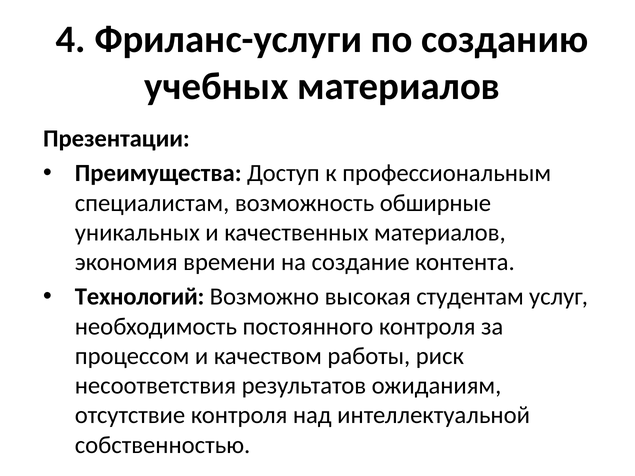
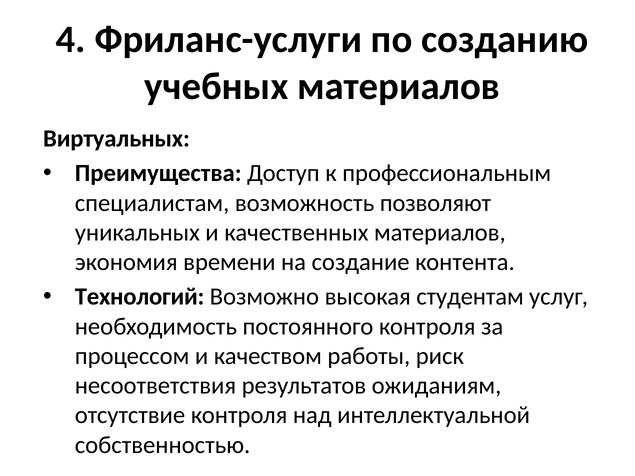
Презентации: Презентации -> Виртуальных (116, 139)
обширные: обширные -> позволяют (435, 203)
